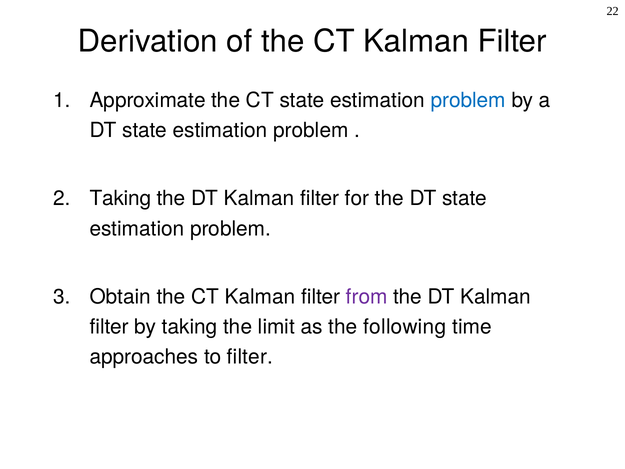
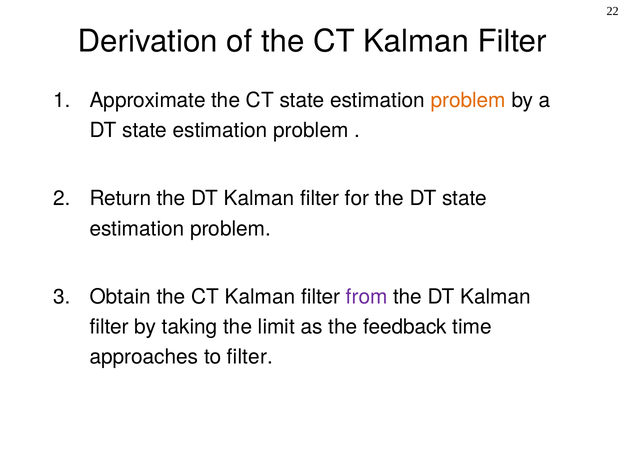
problem colour: blue -> orange (468, 100)
Taking: Taking -> Return (120, 199)
following: following -> feedback (405, 327)
